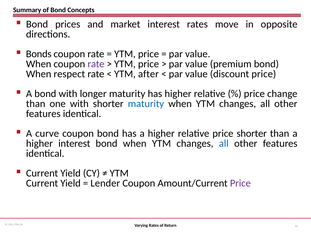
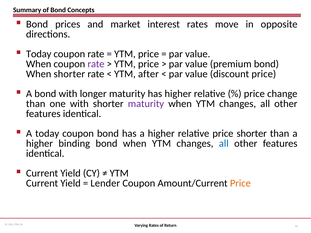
Bonds: Bonds -> Today (39, 54)
When respect: respect -> shorter (69, 74)
maturity colour: blue -> purple (146, 104)
A curve: curve -> today (47, 134)
higher interest: interest -> binding (74, 144)
Price colour: purple -> orange (240, 183)
